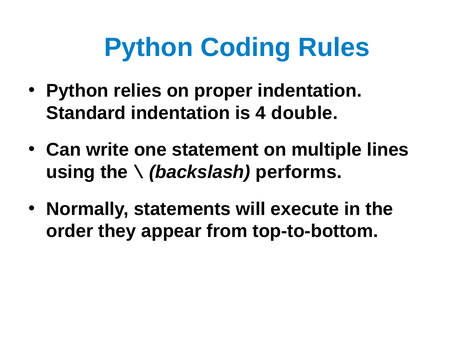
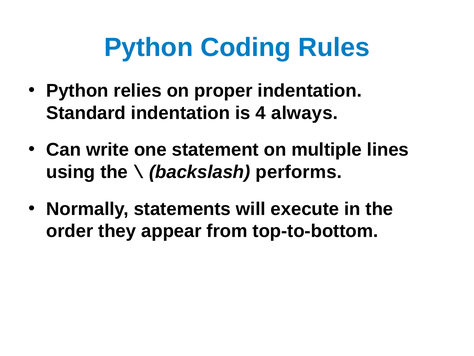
double: double -> always (305, 113)
